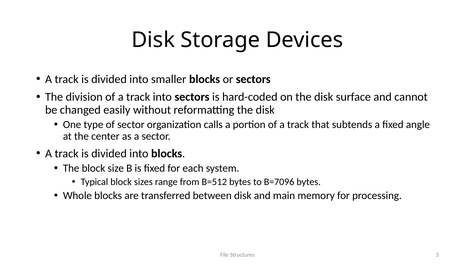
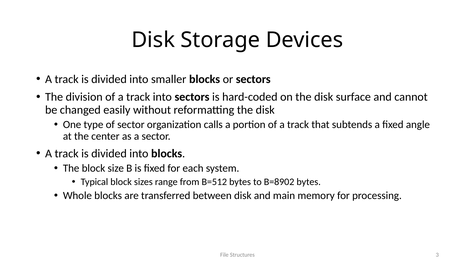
B=7096: B=7096 -> B=8902 (279, 182)
